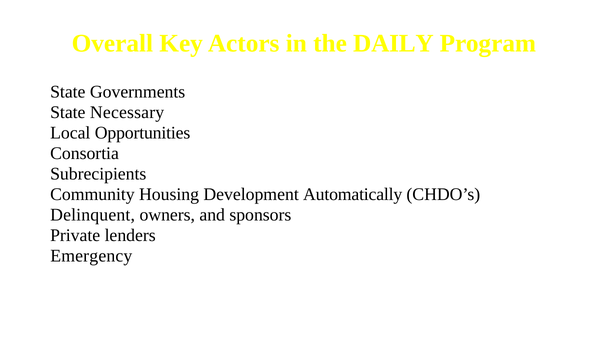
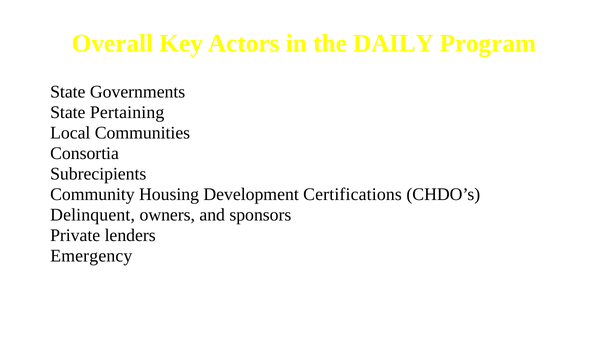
Necessary: Necessary -> Pertaining (127, 112)
Opportunities: Opportunities -> Communities (142, 133)
Automatically: Automatically -> Certifications (353, 195)
